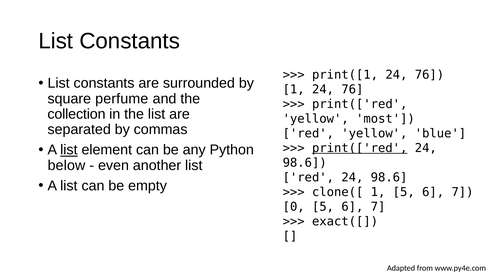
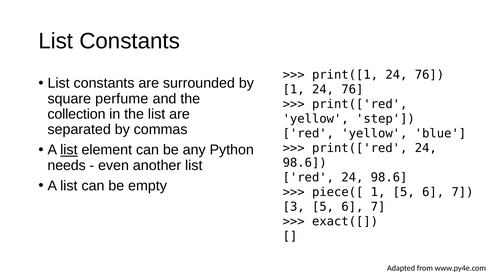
most: most -> step (385, 118)
print(['red underline: present -> none (360, 148)
below: below -> needs (67, 165)
clone([: clone([ -> piece([ (338, 192)
0: 0 -> 3 (294, 206)
